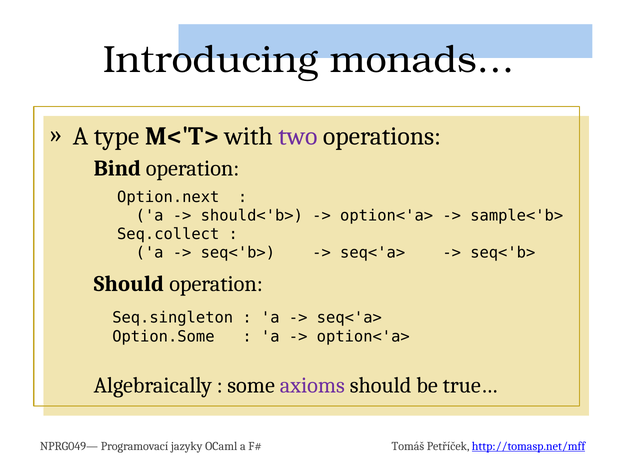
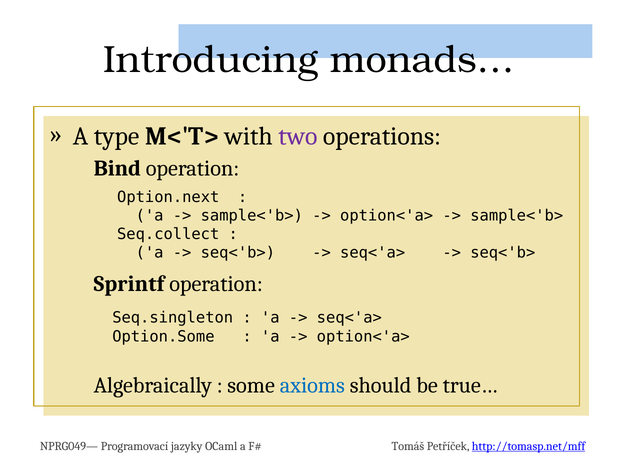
should<'b>: should<'b> -> sample<'b> (252, 215)
Should: Should -> Sprintf (129, 284)
axioms colour: purple -> blue (312, 385)
